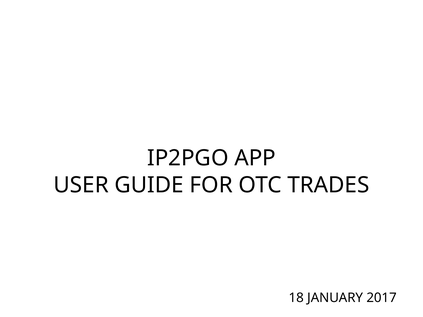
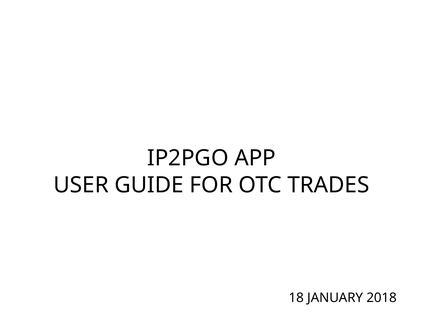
2017: 2017 -> 2018 (382, 298)
